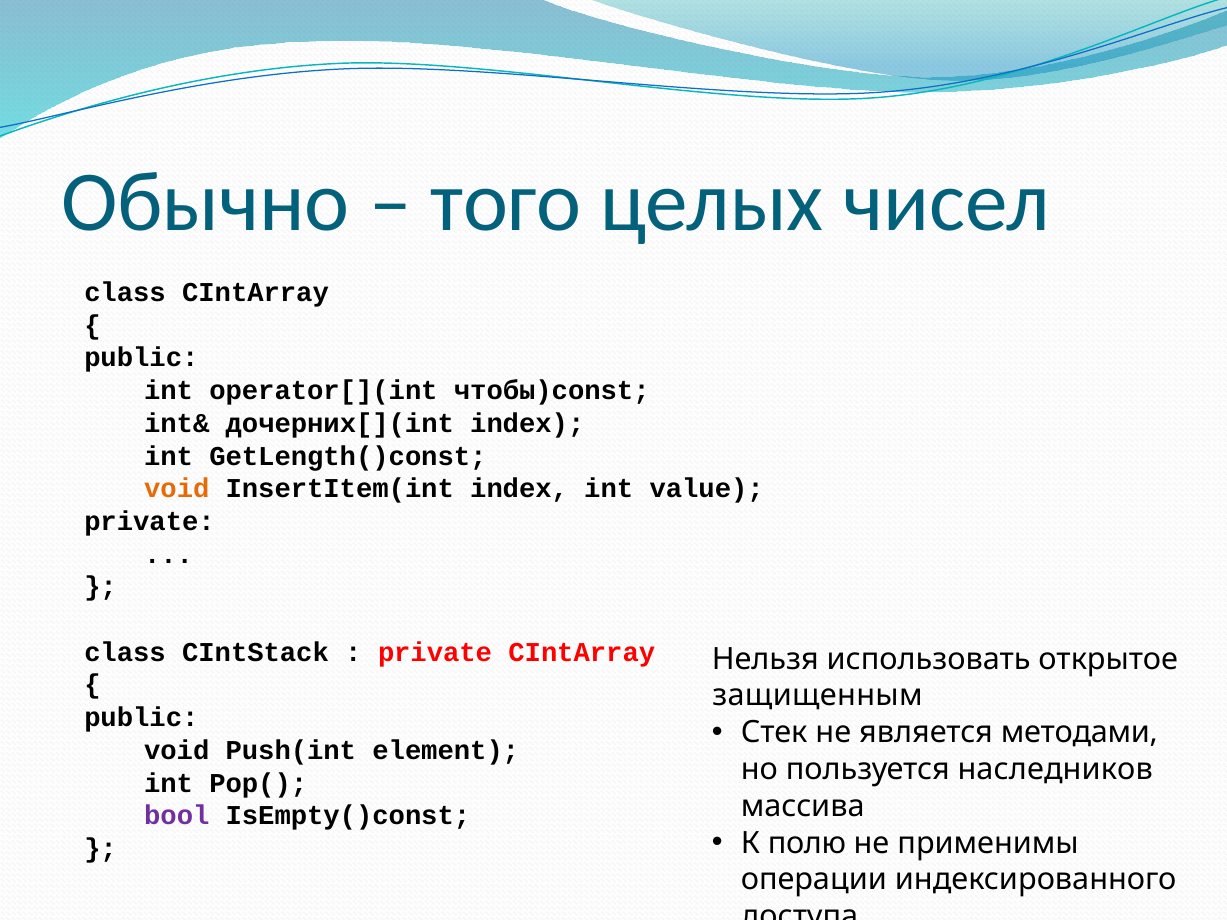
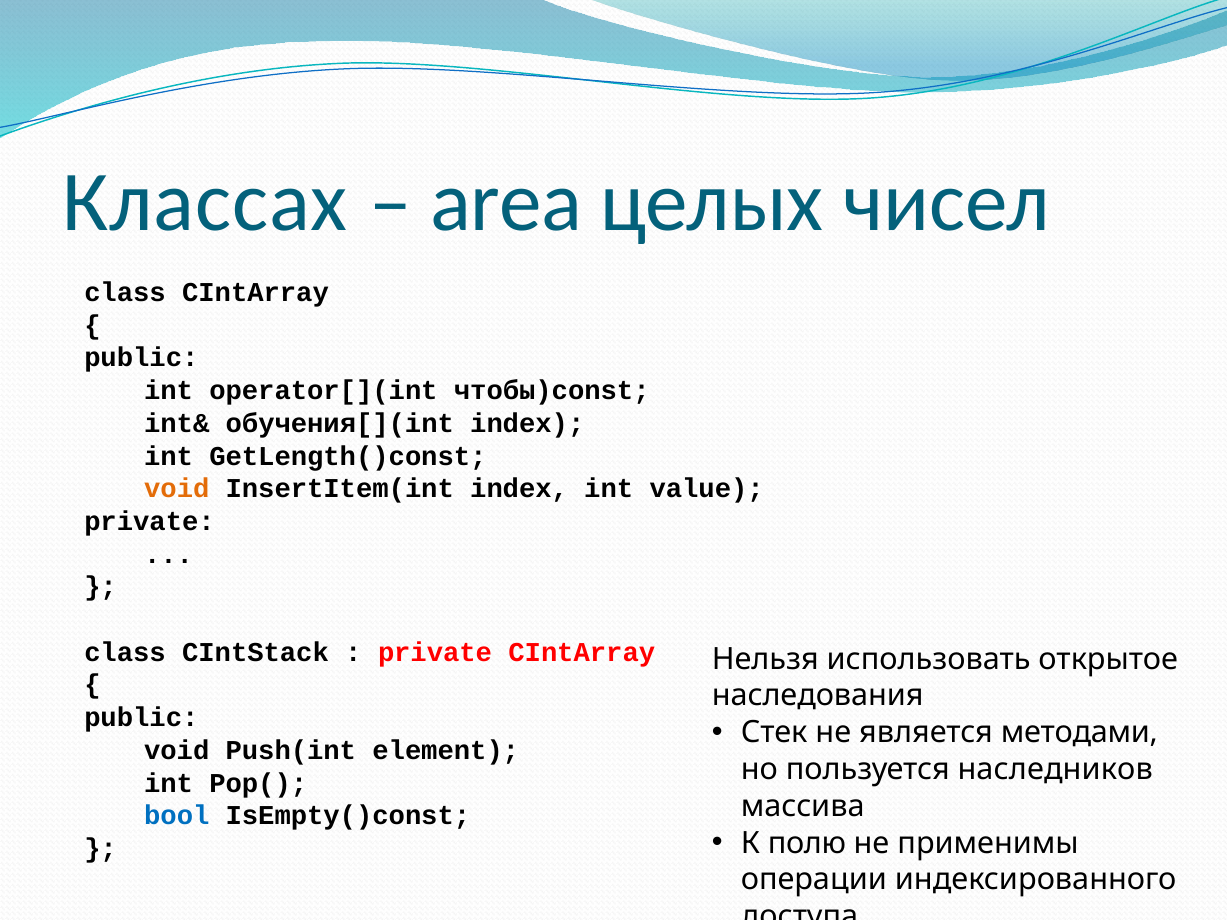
Обычно: Обычно -> Классах (205, 203)
того: того -> area (506, 203)
дочерних[](int: дочерних[](int -> обучения[](int (340, 424)
защищенным: защищенным -> наследования (818, 696)
bool colour: purple -> blue (177, 816)
